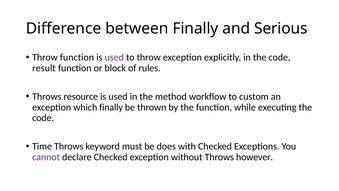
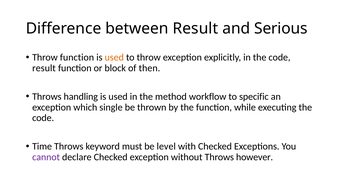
between Finally: Finally -> Result (195, 28)
used colour: purple -> orange (114, 57)
rules: rules -> then (149, 68)
resource: resource -> handling (81, 96)
custom: custom -> specific (254, 96)
which finally: finally -> single (111, 107)
does: does -> level (166, 146)
